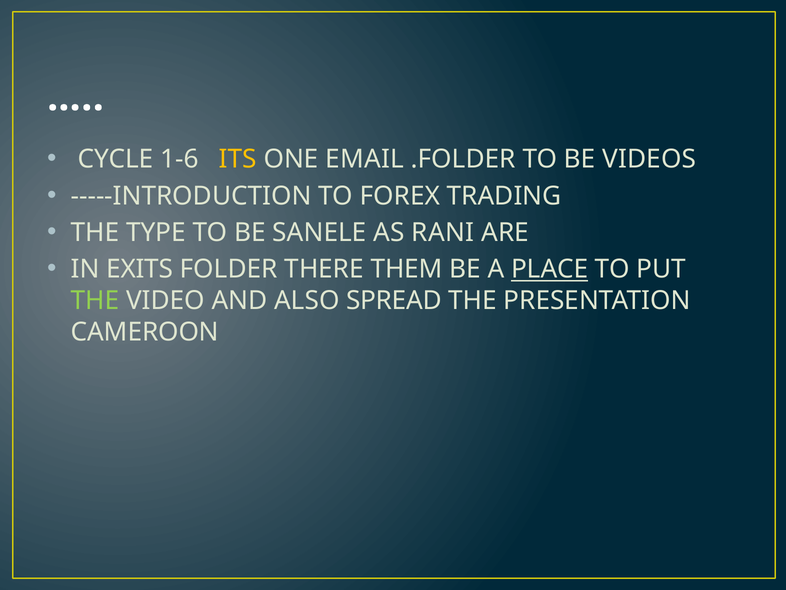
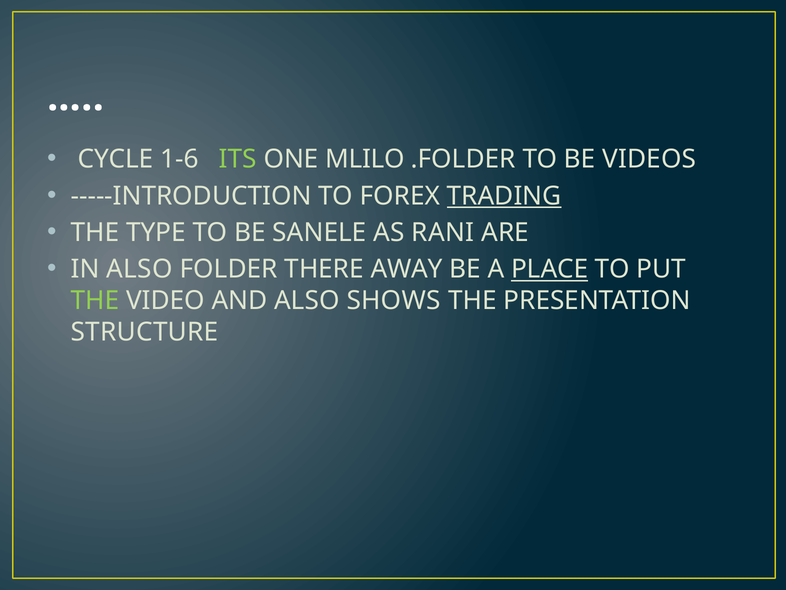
ITS colour: yellow -> light green (238, 159)
EMAIL: EMAIL -> MLILO (365, 159)
TRADING underline: none -> present (504, 196)
IN EXITS: EXITS -> ALSO (140, 269)
THEM: THEM -> AWAY (407, 269)
SPREAD: SPREAD -> SHOWS (394, 300)
CAMEROON: CAMEROON -> STRUCTURE (145, 332)
